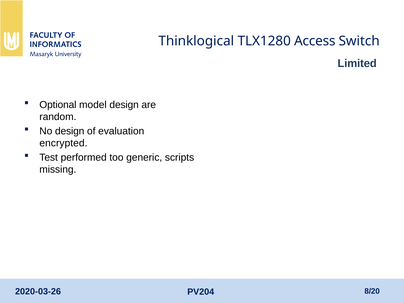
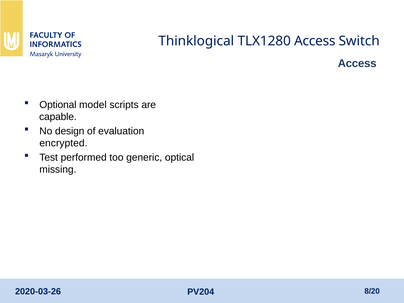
Limited: Limited -> Access (357, 63)
model design: design -> scripts (124, 105)
random: random -> capable (58, 117)
scripts: scripts -> optical (180, 157)
